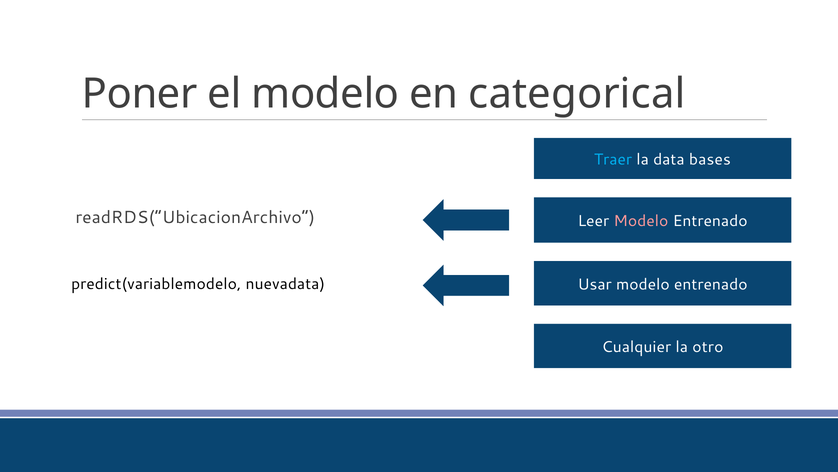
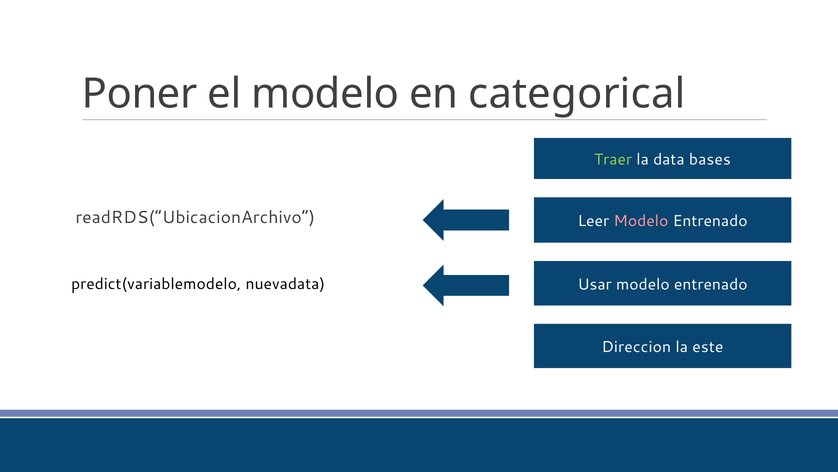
Traer colour: light blue -> light green (613, 159)
Cualquier: Cualquier -> Direccion (636, 347)
otro: otro -> este (708, 347)
